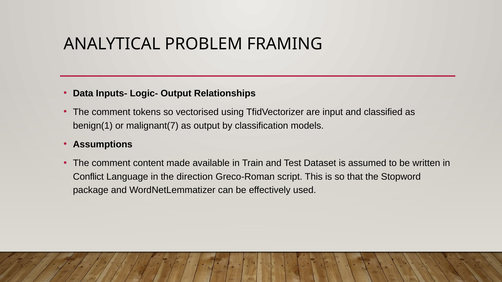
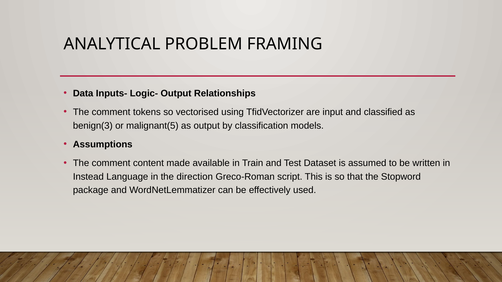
benign(1: benign(1 -> benign(3 (93, 126)
malignant(7: malignant(7 -> malignant(5 (152, 126)
Conflict: Conflict -> Instead (88, 177)
